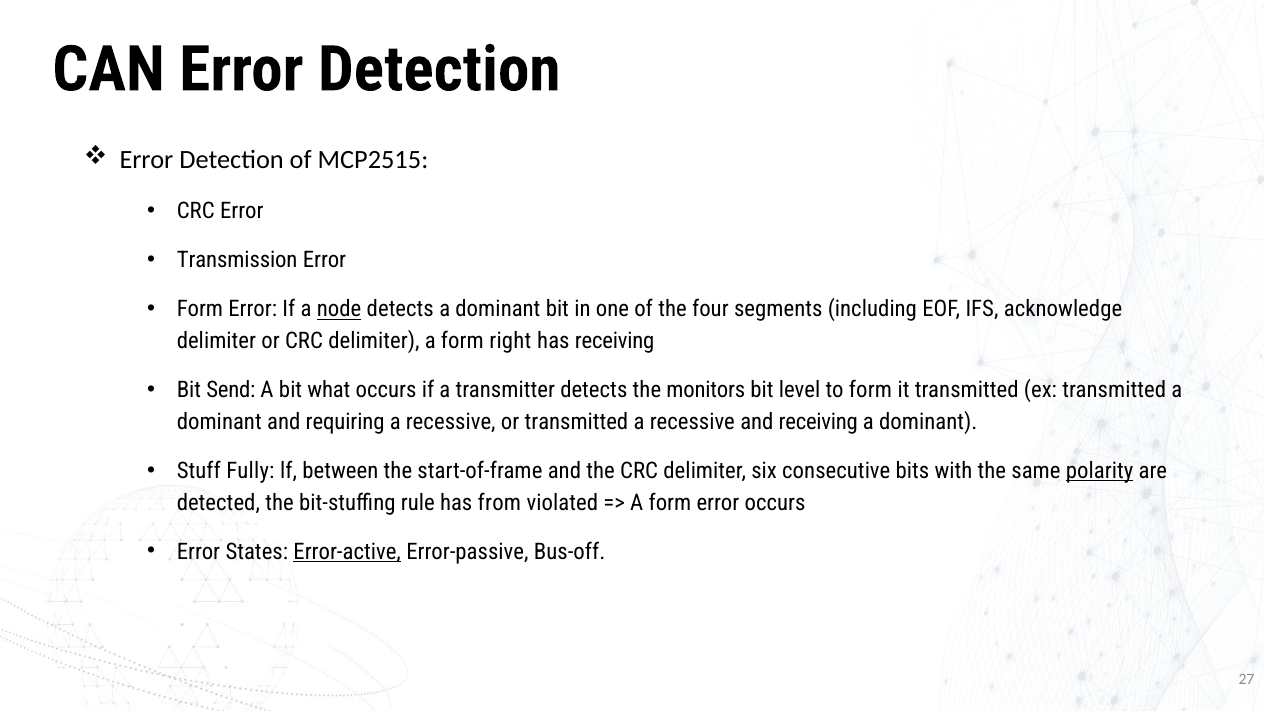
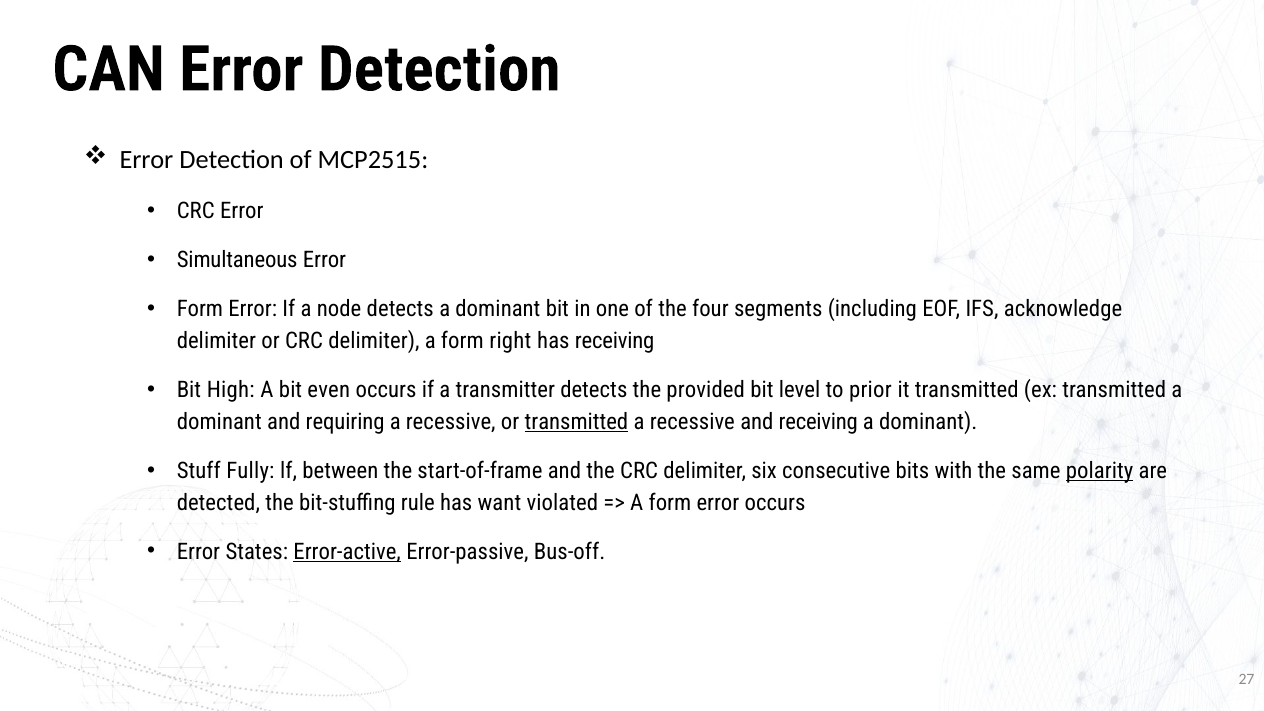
Transmission: Transmission -> Simultaneous (237, 260)
node underline: present -> none (339, 309)
Send: Send -> High (231, 390)
what: what -> even (329, 390)
monitors: monitors -> provided (706, 390)
to form: form -> prior (870, 390)
transmitted underline: none -> present (576, 422)
from: from -> want (499, 503)
